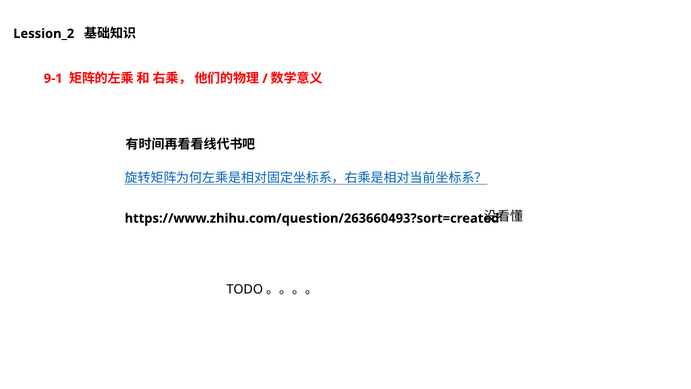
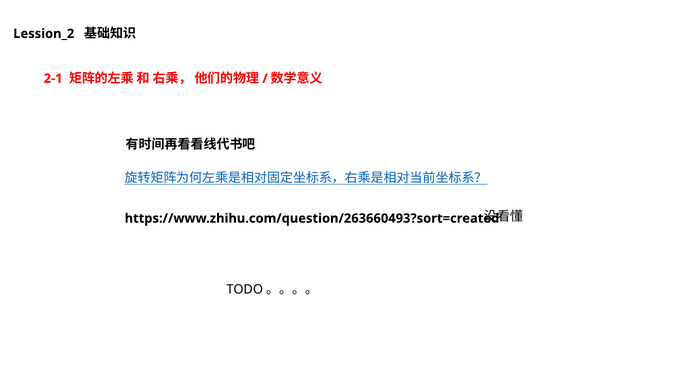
9-1: 9-1 -> 2-1 (53, 78)
